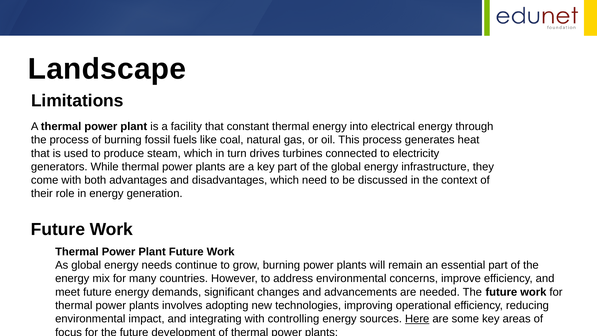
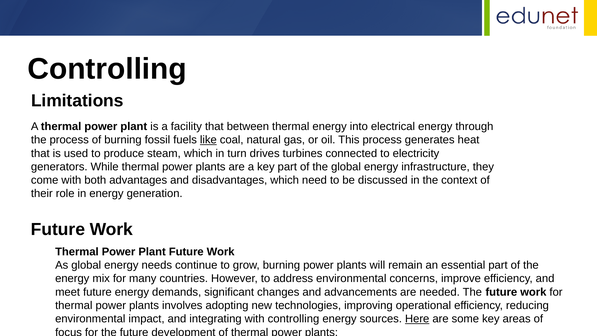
Landscape: Landscape -> Controlling (107, 69)
constant: constant -> between (248, 126)
like underline: none -> present (208, 140)
